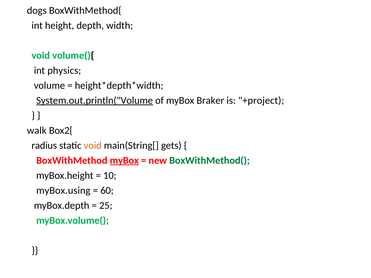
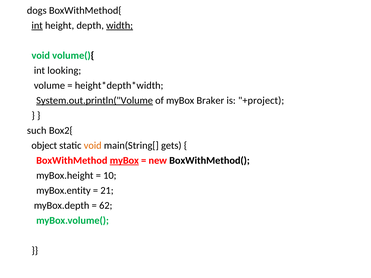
int underline: none -> present (37, 25)
width underline: none -> present (120, 25)
physics: physics -> looking (64, 71)
walk: walk -> such (37, 131)
radius: radius -> object (44, 146)
BoxWithMethod( colour: green -> black (209, 161)
myBox.using: myBox.using -> myBox.entity (63, 191)
60: 60 -> 21 (107, 191)
25: 25 -> 62 (106, 206)
